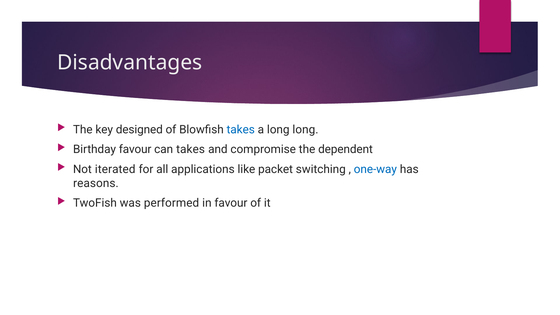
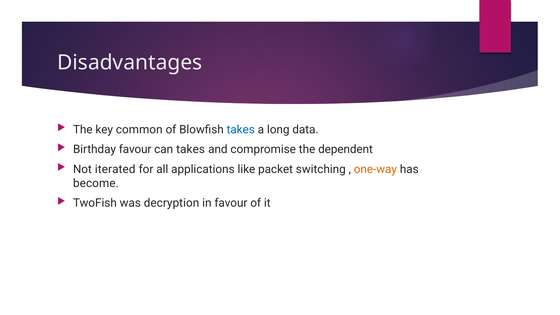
designed: designed -> common (139, 130)
long long: long -> data (305, 130)
one-way colour: blue -> orange (375, 169)
reasons: reasons -> become (96, 183)
performed: performed -> decryption (172, 203)
